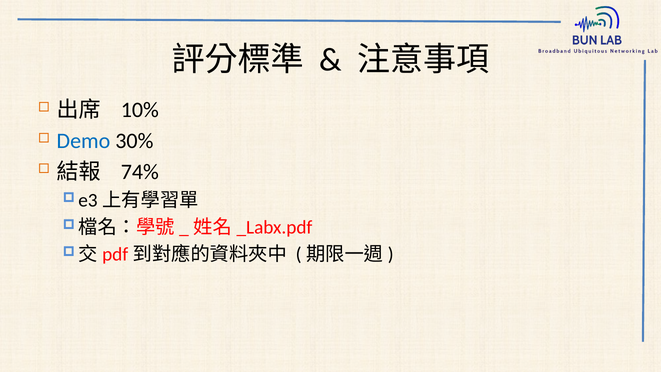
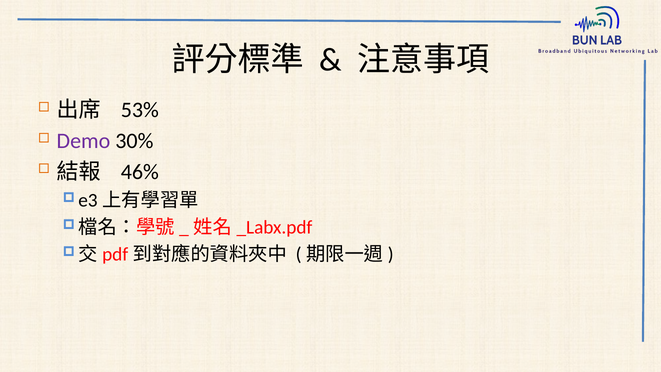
10%: 10% -> 53% (140, 110)
Demo colour: blue -> purple (83, 141)
74%: 74% -> 46% (140, 172)
